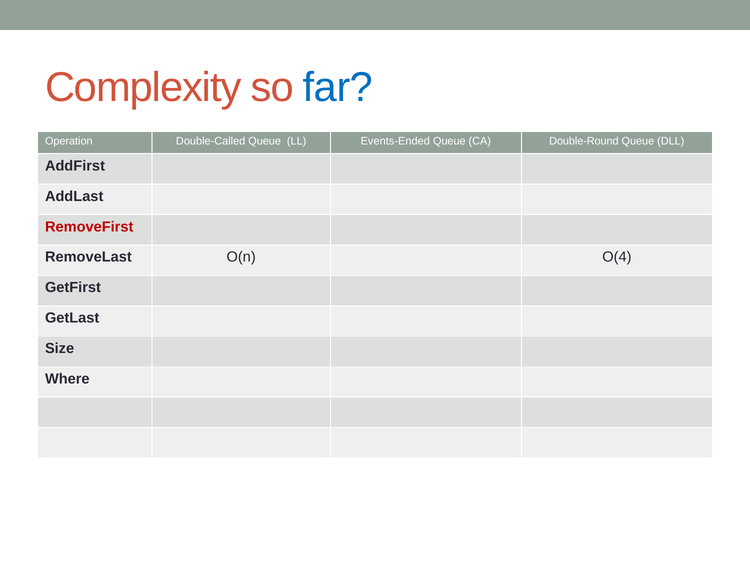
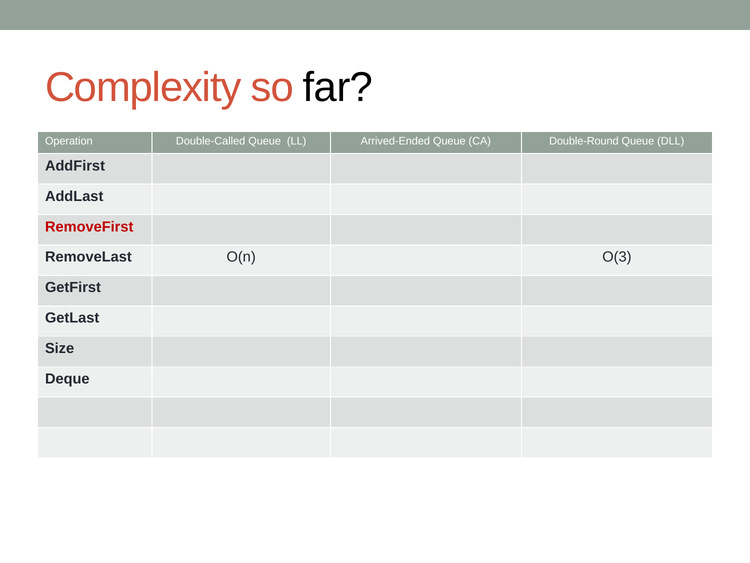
far colour: blue -> black (338, 87)
Events-Ended: Events-Ended -> Arrived-Ended (395, 141)
O(4: O(4 -> O(3 (617, 257)
Where: Where -> Deque (67, 379)
